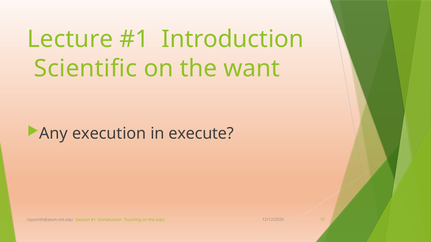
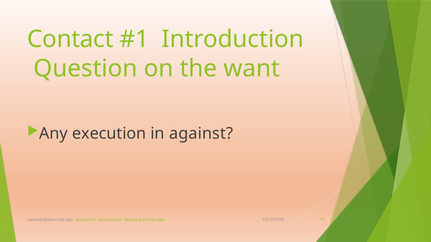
Lecture: Lecture -> Contact (70, 39)
Scientific: Scientific -> Question (86, 68)
execute: execute -> against (201, 134)
